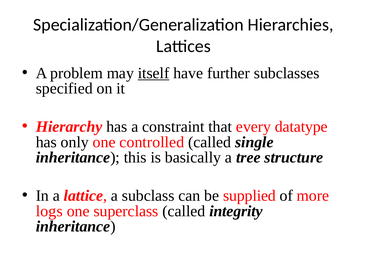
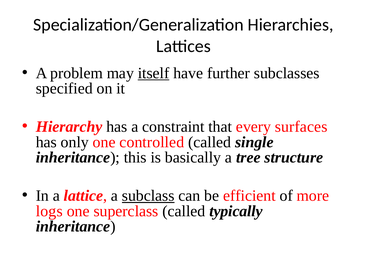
datatype: datatype -> surfaces (301, 127)
subclass underline: none -> present (148, 196)
supplied: supplied -> efficient (249, 196)
integrity: integrity -> typically (236, 211)
